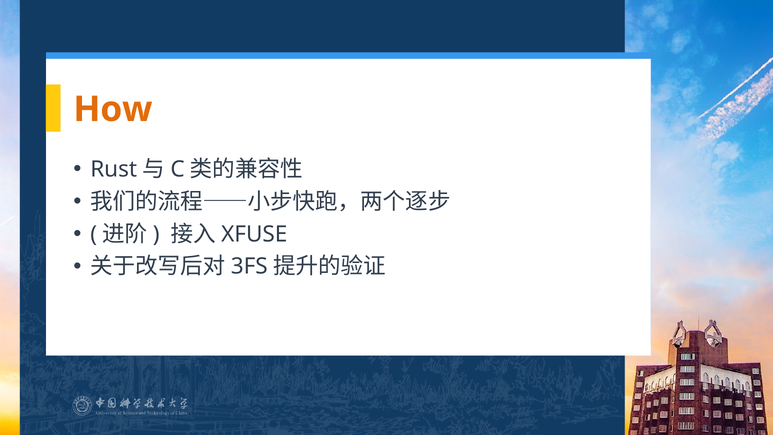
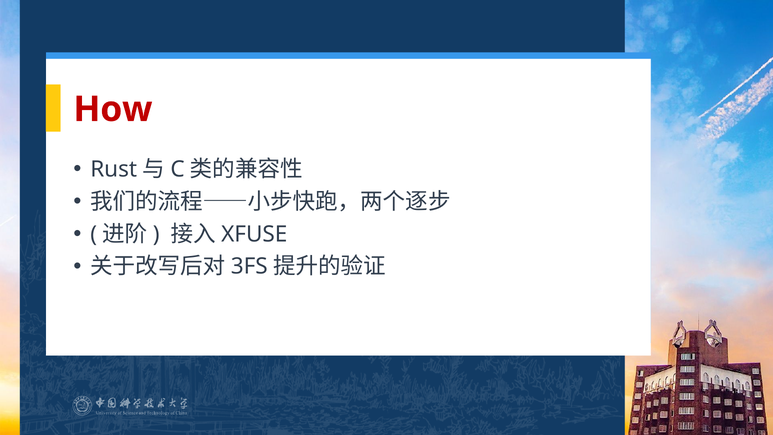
How colour: orange -> red (113, 109)
